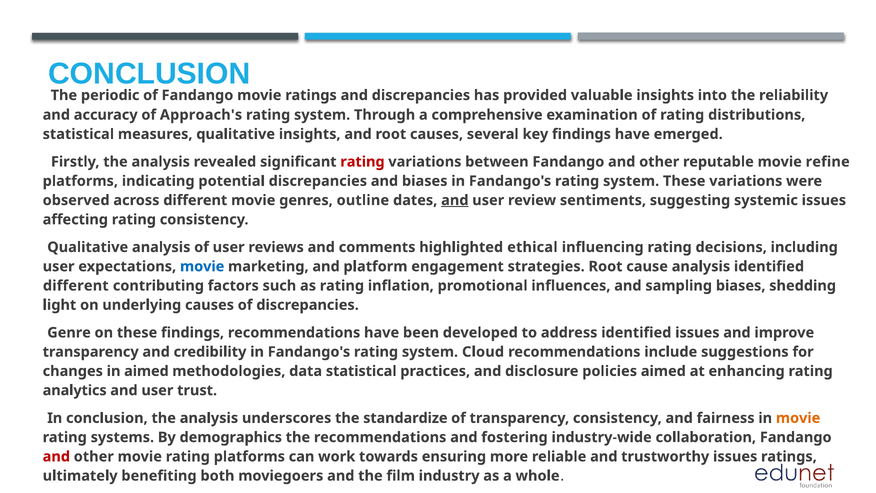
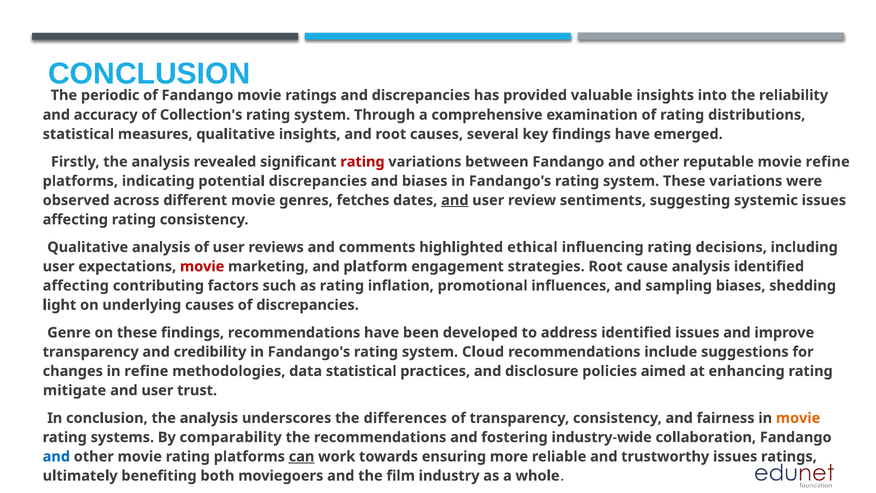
Approach's: Approach's -> Collection's (201, 115)
outline: outline -> fetches (363, 200)
movie colour: blue -> red (202, 266)
different: different -> affecting (76, 286)
in aimed: aimed -> refine (146, 371)
analytics: analytics -> mitigate (75, 390)
standardize: standardize -> differences (405, 418)
demographics: demographics -> comparability (231, 437)
and colour: red -> blue (56, 456)
can underline: none -> present (302, 456)
